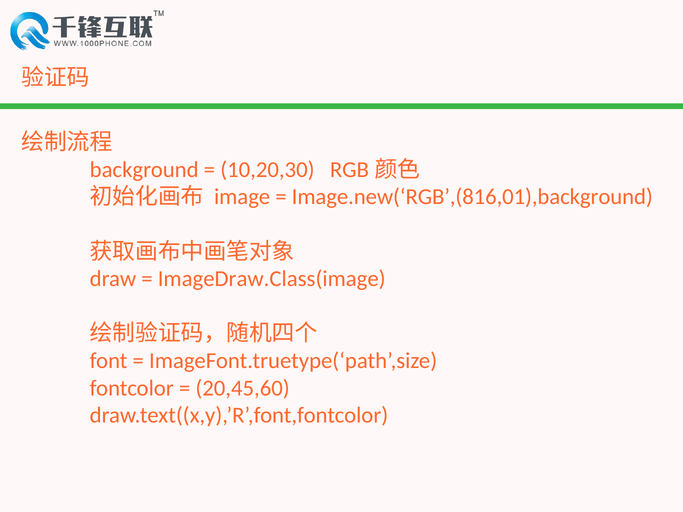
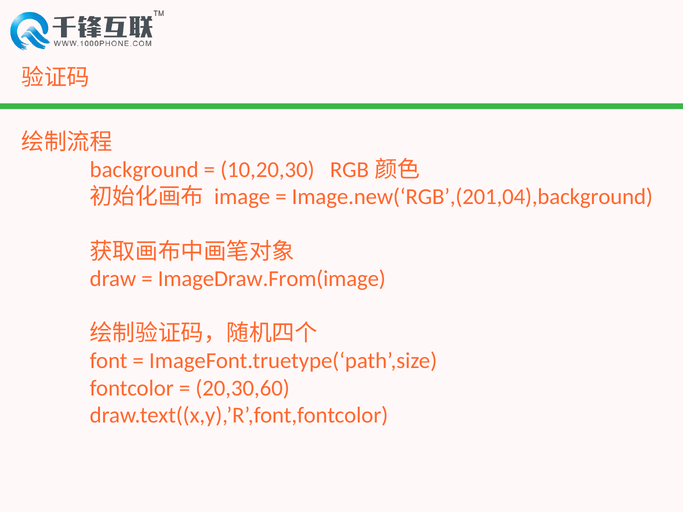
Image.new(‘RGB’,(816,01),background: Image.new(‘RGB’,(816,01),background -> Image.new(‘RGB’,(201,04),background (472, 197)
ImageDraw.Class(image: ImageDraw.Class(image -> ImageDraw.From(image (272, 279)
20,45,60: 20,45,60 -> 20,30,60 (243, 388)
